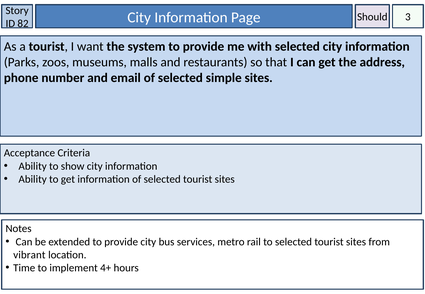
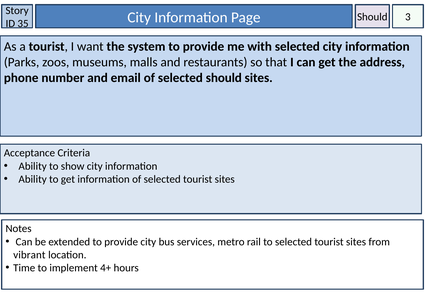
82: 82 -> 35 (23, 24)
selected simple: simple -> should (224, 78)
